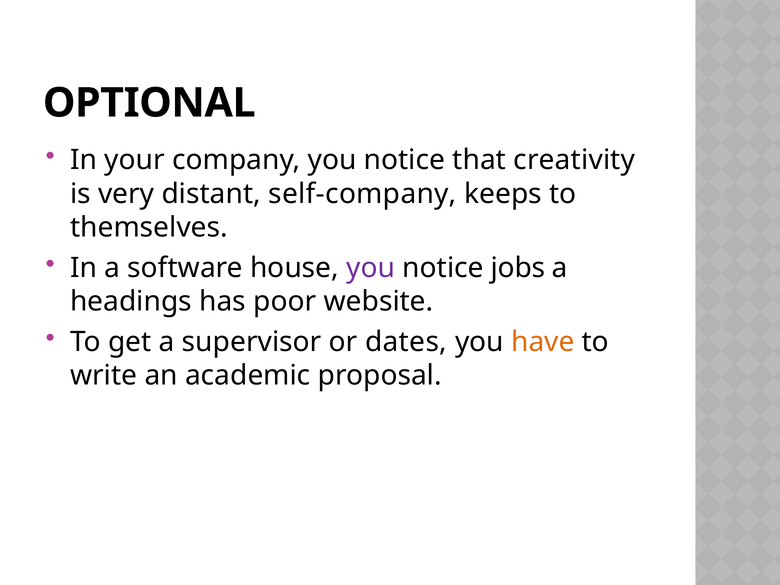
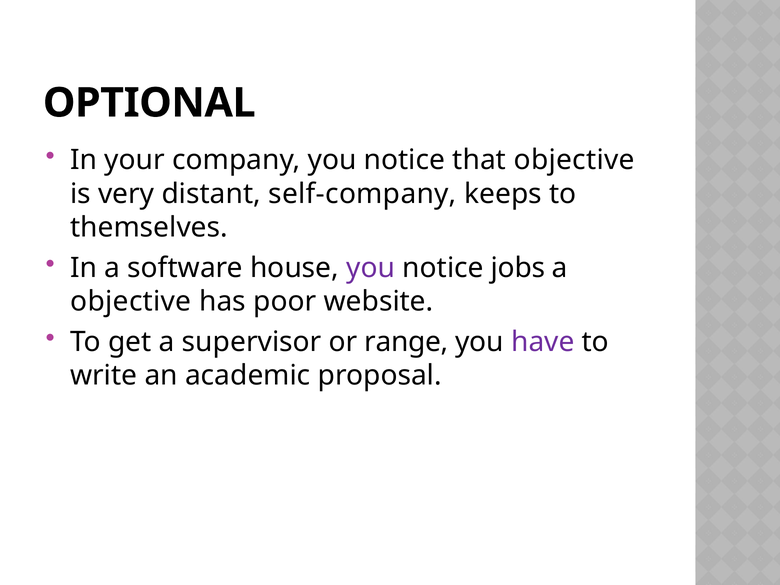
that creativity: creativity -> objective (574, 160)
headings: headings -> objective (131, 302)
dates: dates -> range (406, 342)
have colour: orange -> purple (543, 342)
